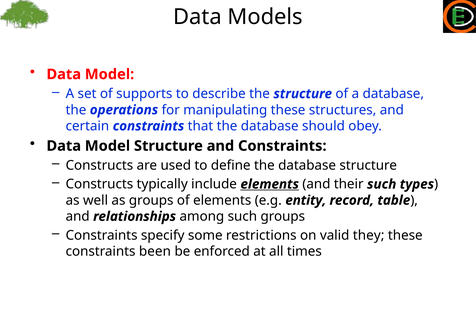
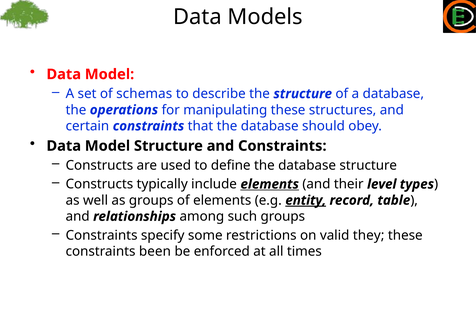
supports: supports -> schemas (144, 94)
their such: such -> level (382, 184)
entity underline: none -> present (306, 200)
